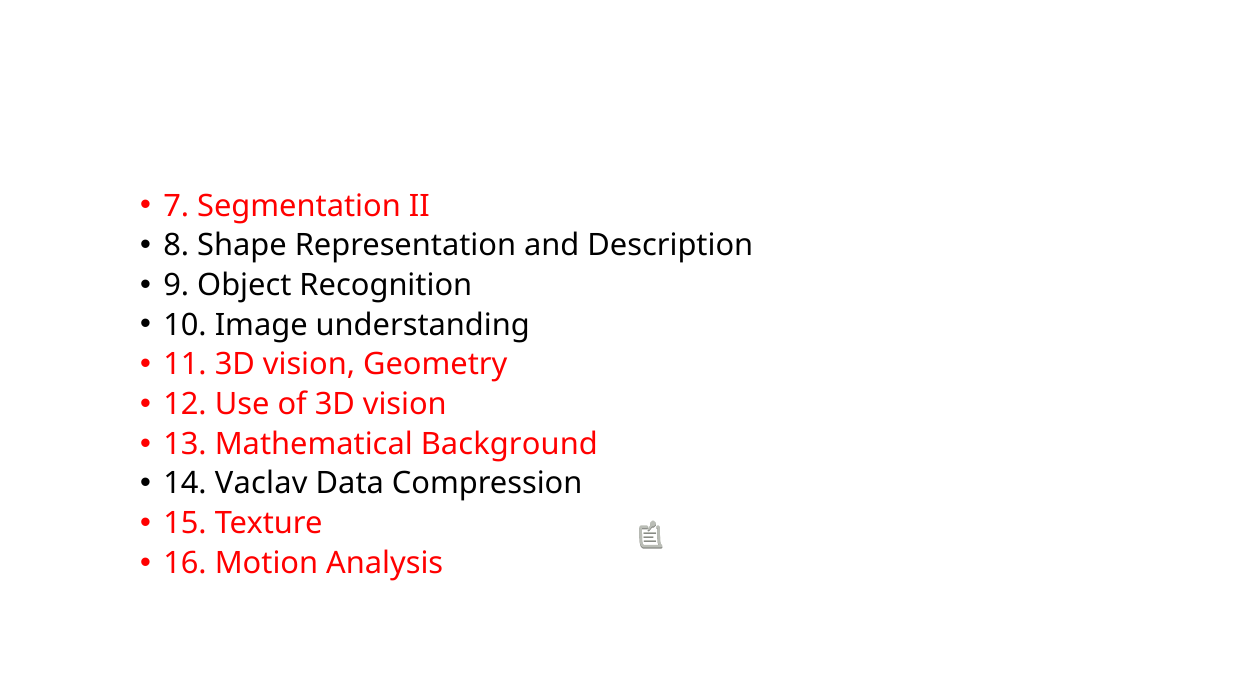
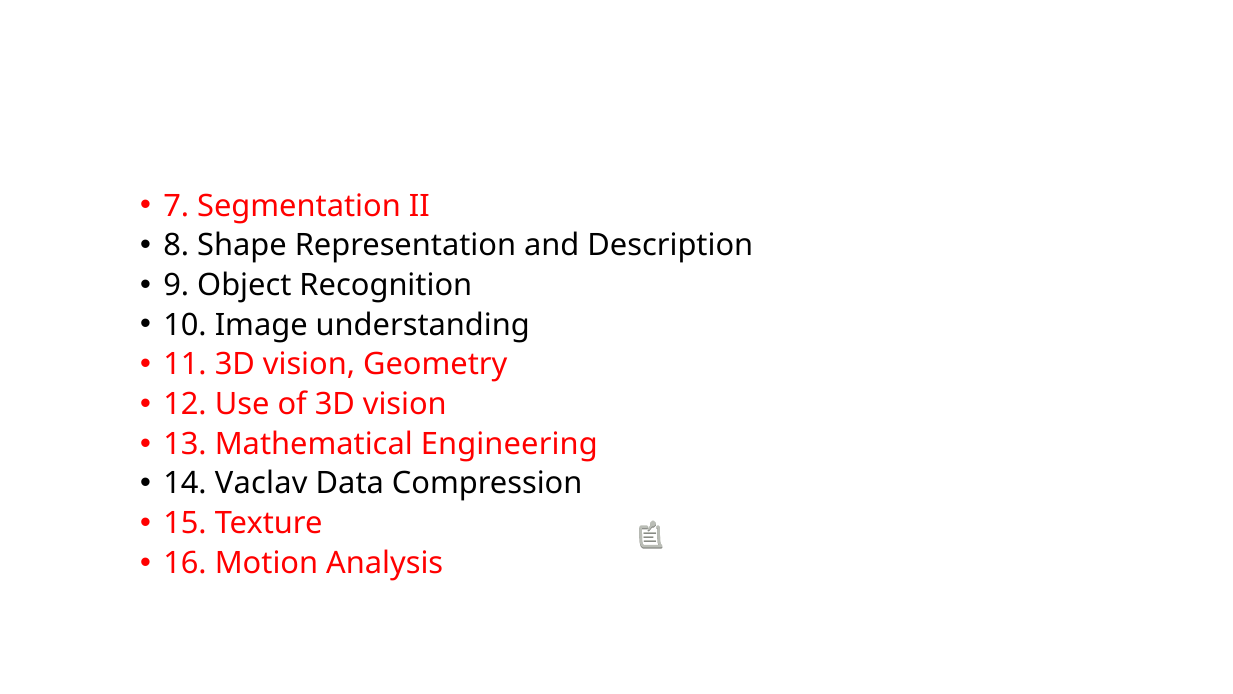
Background: Background -> Engineering (509, 444)
